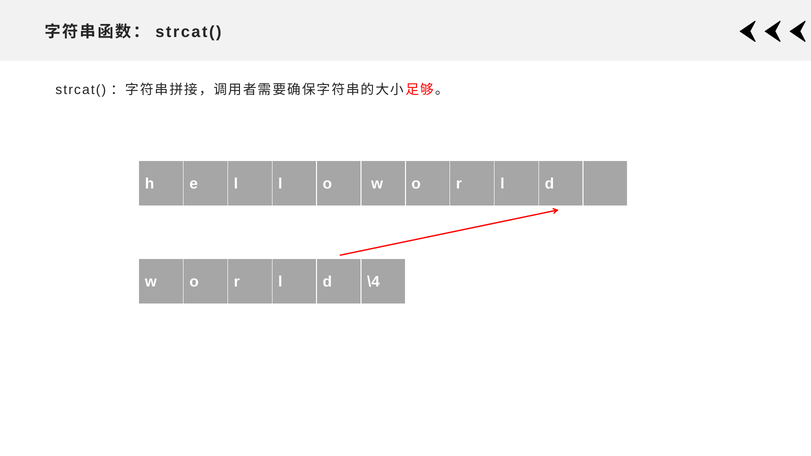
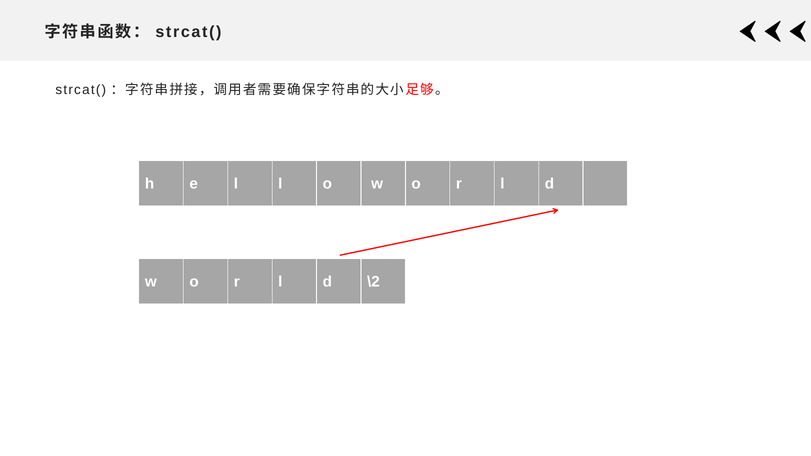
\4: \4 -> \2 (373, 282)
